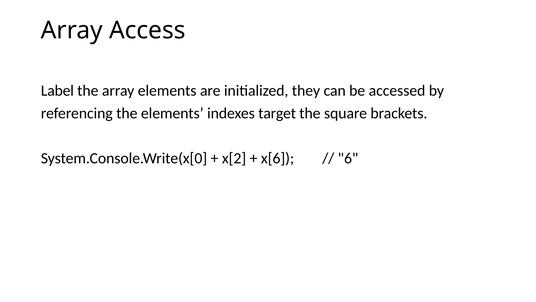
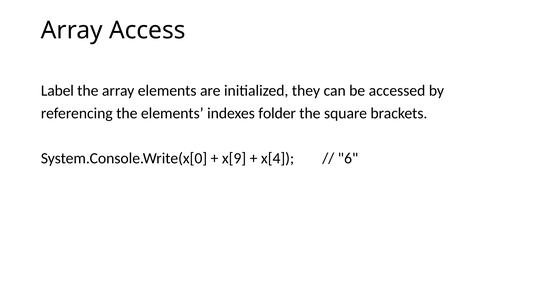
target: target -> folder (277, 113)
x[2: x[2 -> x[9 (234, 158)
x[6: x[6 -> x[4 (278, 158)
